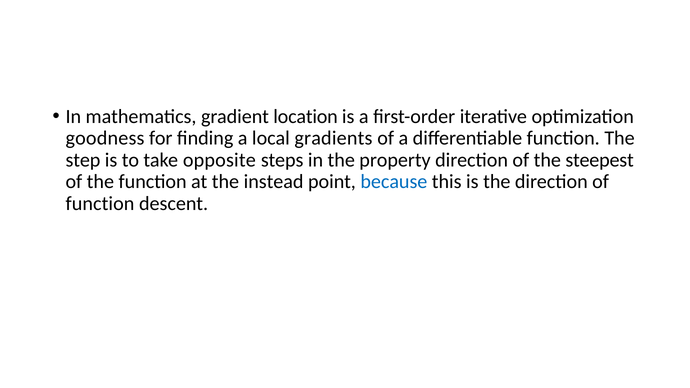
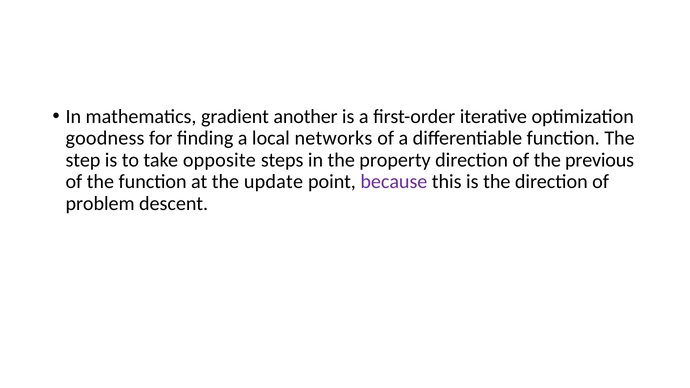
location: location -> another (306, 117)
gradients: gradients -> networks (333, 138)
steepest: steepest -> previous (600, 160)
instead: instead -> update (273, 182)
because colour: blue -> purple (394, 182)
function: function -> problem (100, 204)
